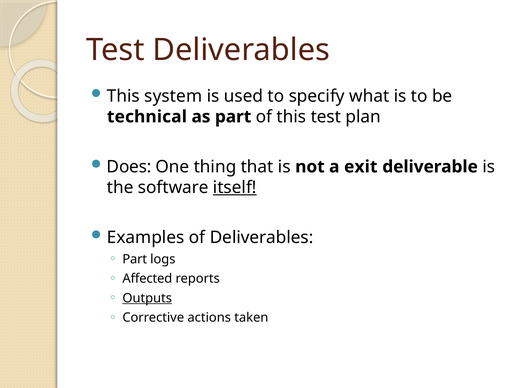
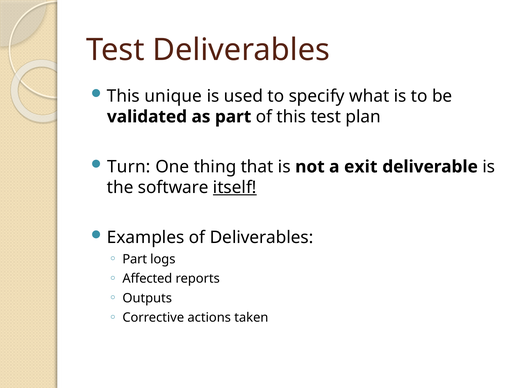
system: system -> unique (173, 96)
technical: technical -> validated (147, 117)
Does: Does -> Turn (129, 167)
Outputs underline: present -> none (147, 298)
